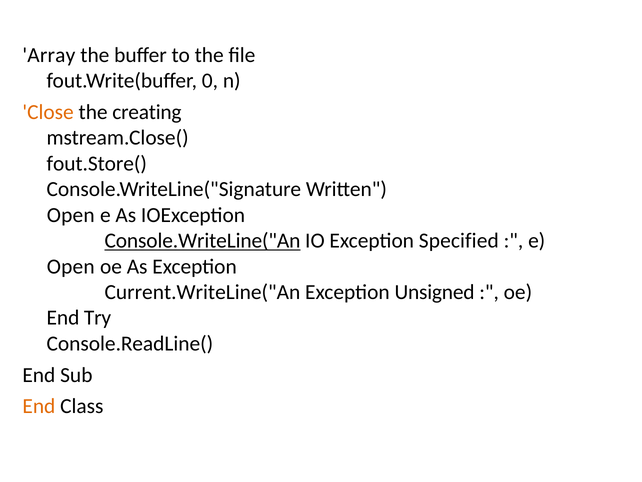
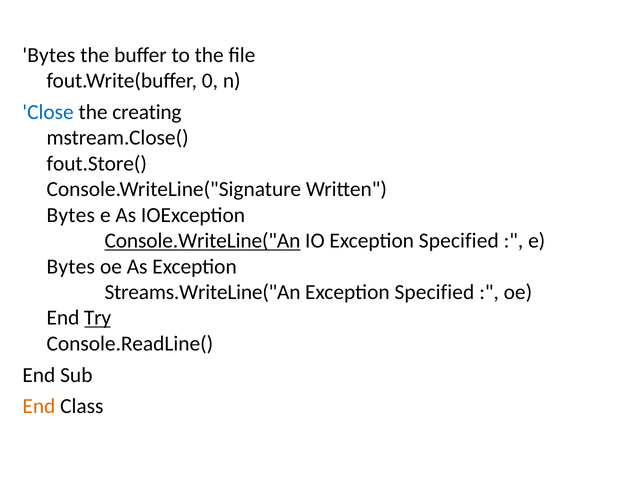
Array: Array -> Bytes (49, 55)
Close colour: orange -> blue (48, 112)
Open: Open -> Bytes (71, 215)
Open: Open -> Bytes (71, 266)
Current.WriteLine("An: Current.WriteLine("An -> Streams.WriteLine("An (203, 292)
Unsigned: Unsigned -> Specified (434, 292)
Try underline: none -> present (98, 318)
